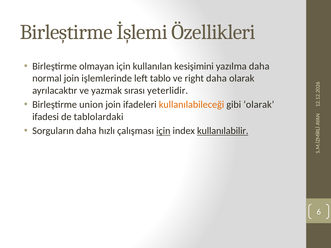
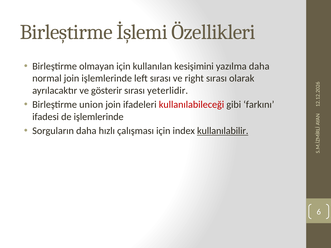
left tablo: tablo -> sırası (160, 78)
right daha: daha -> sırası (216, 78)
yazmak: yazmak -> gösterir (107, 91)
kullanılabileceği colour: orange -> red (191, 105)
gibi olarak: olarak -> farkını (259, 105)
de tablolardaki: tablolardaki -> işlemlerinde (99, 117)
için underline: present -> none (163, 131)
